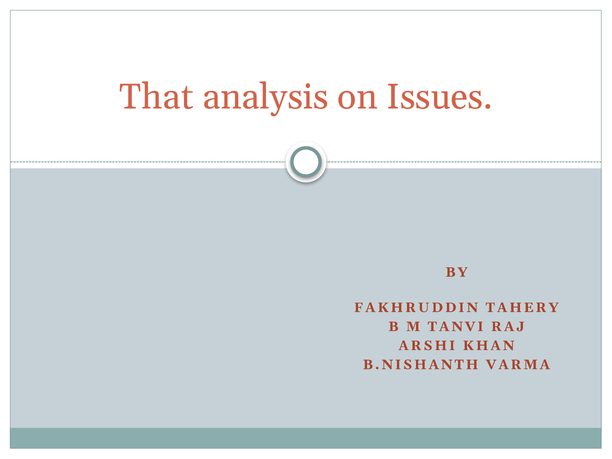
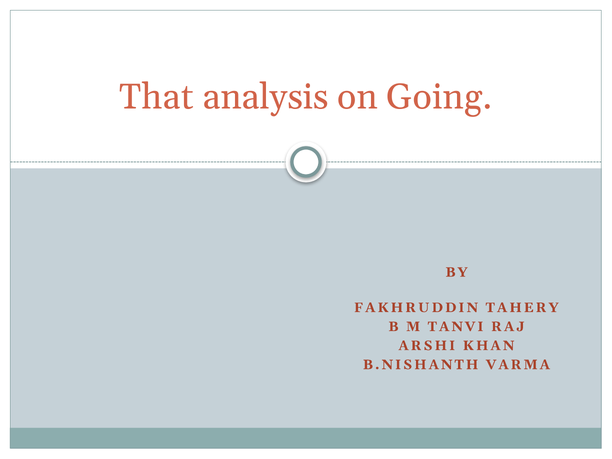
Issues: Issues -> Going (439, 97)
